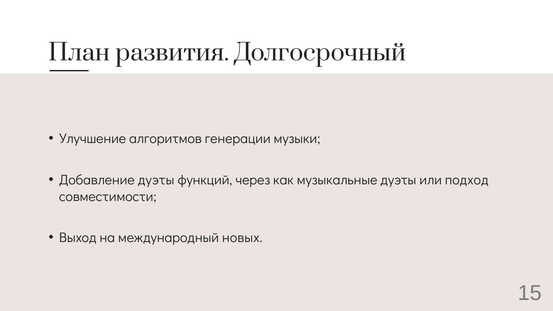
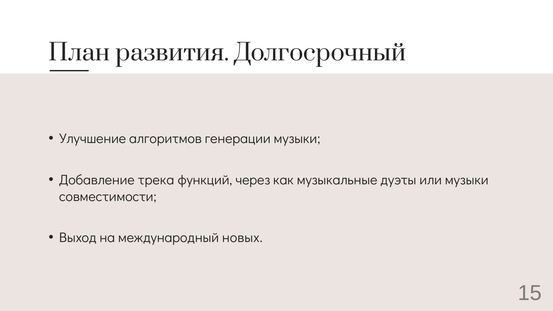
Добавление дуэты: дуэты -> трека (156, 180)
или подход: подход -> музыки (467, 180)
